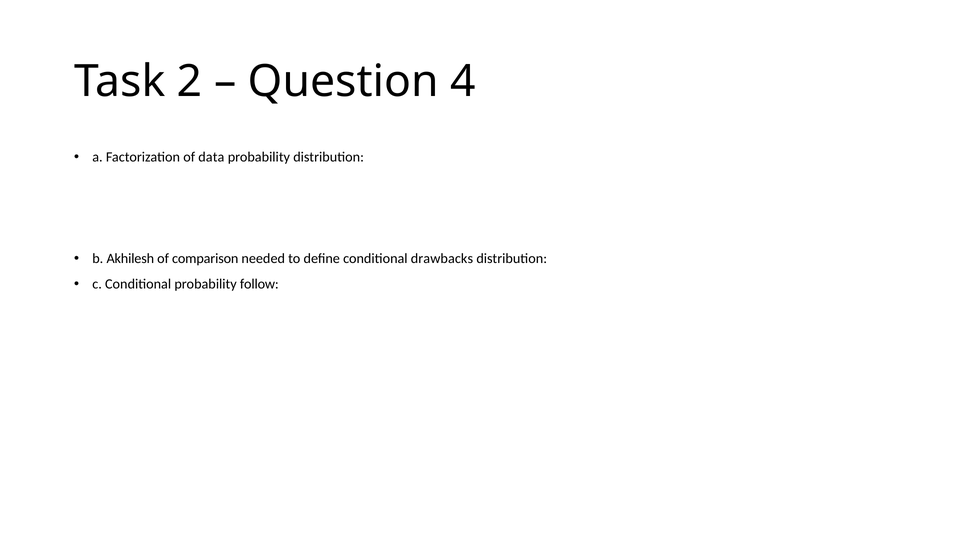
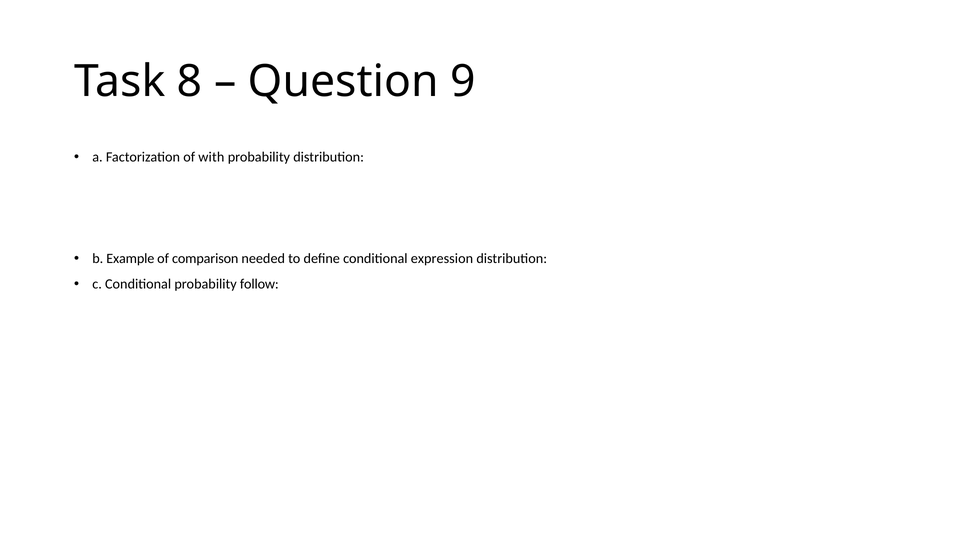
2: 2 -> 8 (190, 82)
4: 4 -> 9 (463, 82)
data: data -> with (211, 157)
Akhilesh: Akhilesh -> Example (130, 259)
drawbacks: drawbacks -> expression (442, 259)
